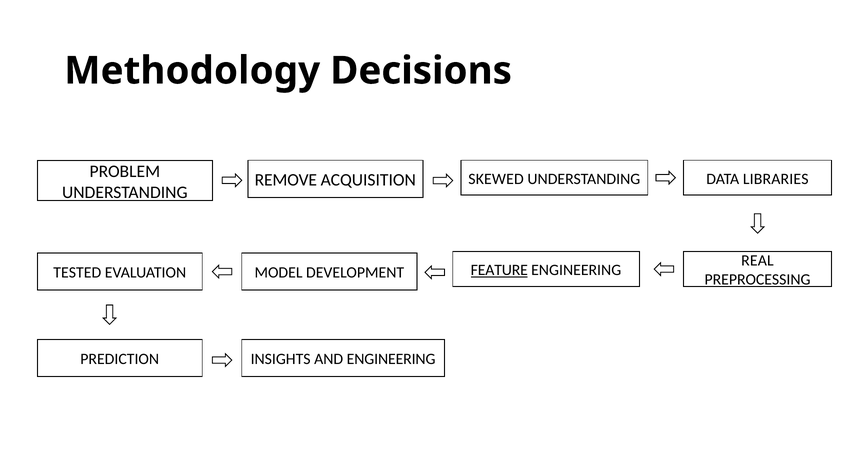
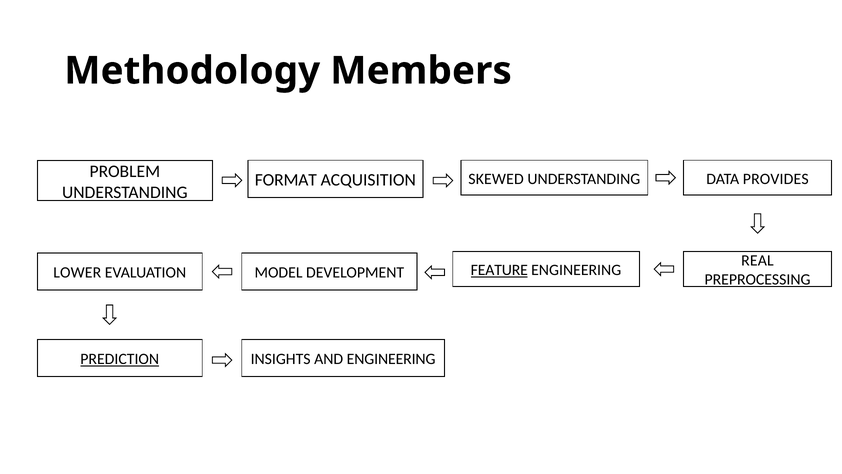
Decisions: Decisions -> Members (421, 71)
REMOVE: REMOVE -> FORMAT (286, 180)
LIBRARIES: LIBRARIES -> PROVIDES (776, 179)
TESTED: TESTED -> LOWER (77, 272)
PREDICTION underline: none -> present (120, 359)
